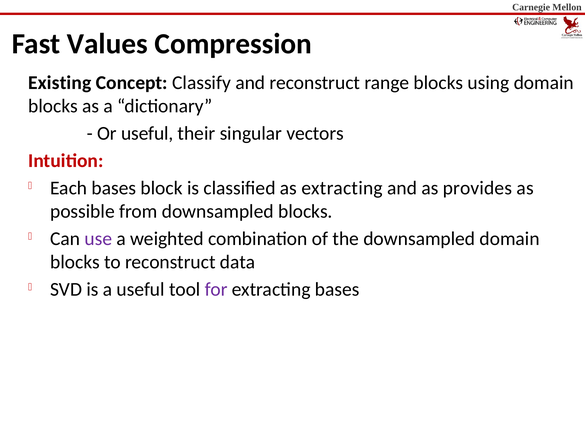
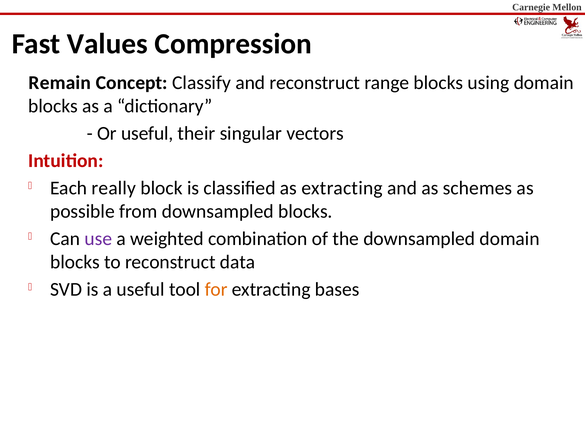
Existing: Existing -> Remain (60, 83)
Each bases: bases -> really (114, 188)
provides: provides -> schemes (478, 188)
for colour: purple -> orange (216, 289)
